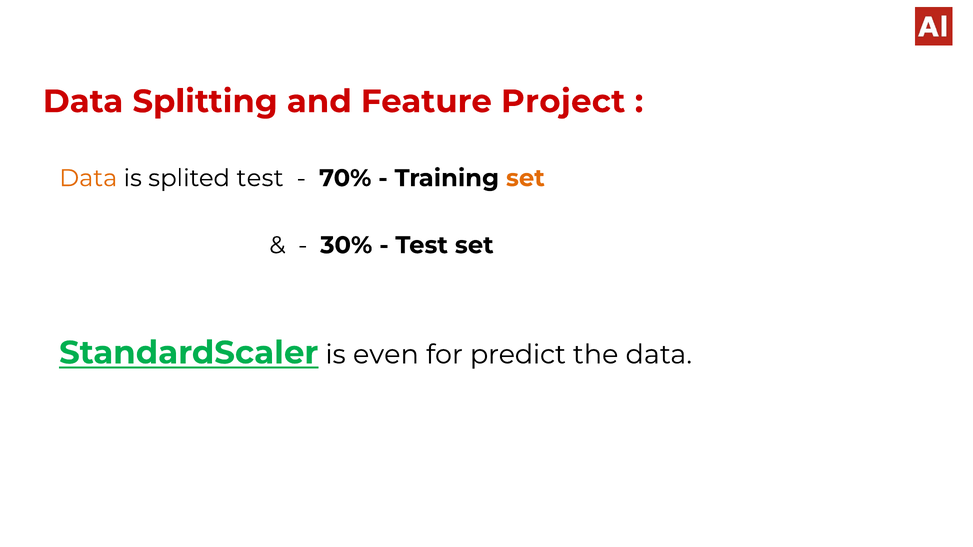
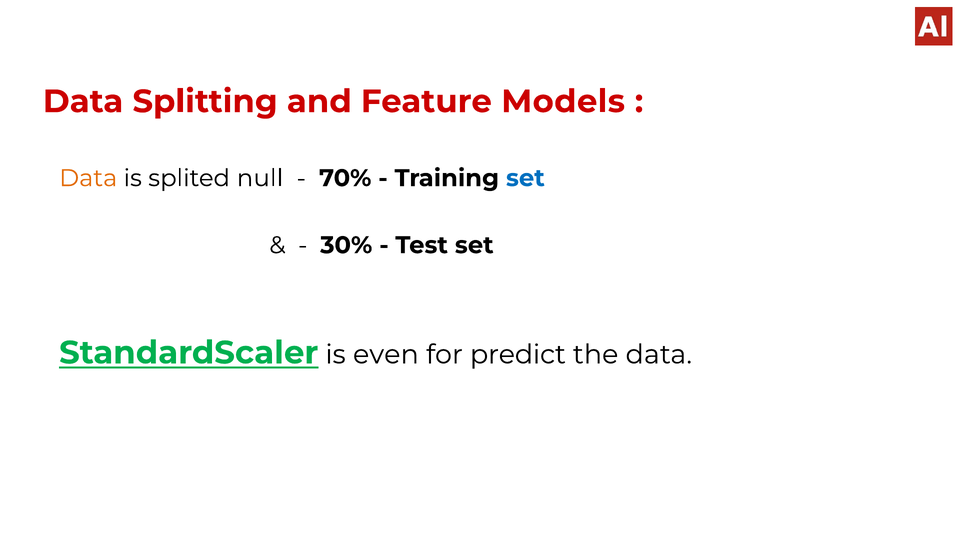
Project: Project -> Models (563, 102)
splited test: test -> null (260, 178)
set colour: orange -> blue (525, 178)
